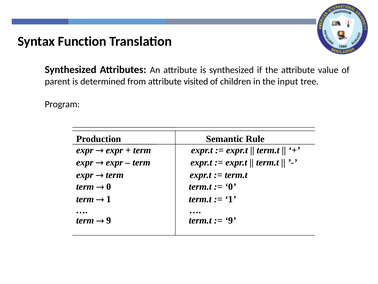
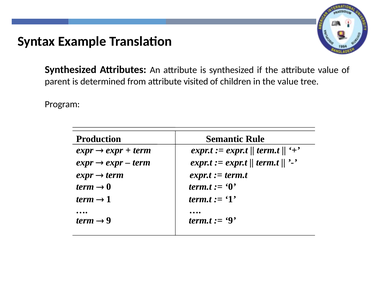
Function: Function -> Example (82, 41)
the input: input -> value (288, 81)
